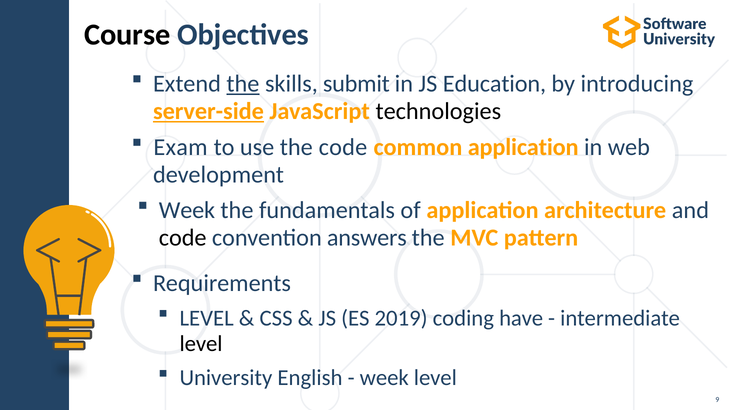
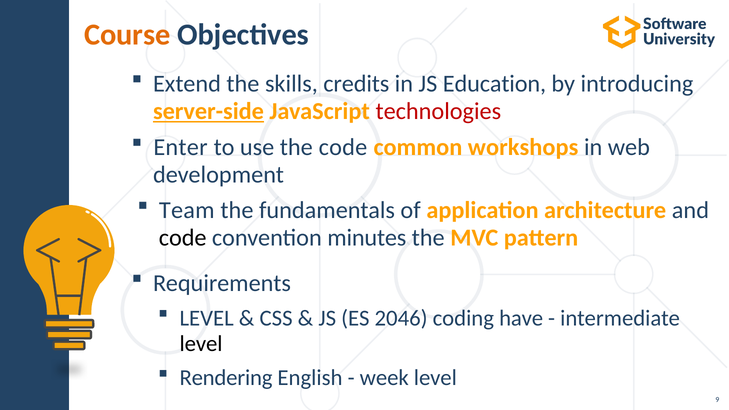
Course colour: black -> orange (127, 35)
the underline: present -> none (243, 84)
submit: submit -> credits (356, 84)
technologies colour: black -> red (438, 111)
Exam: Exam -> Enter (181, 147)
common application: application -> workshops (523, 147)
Week: Week -> Team (187, 210)
answers: answers -> minutes (367, 238)
2019: 2019 -> 2046 (401, 318)
University: University -> Rendering (226, 378)
